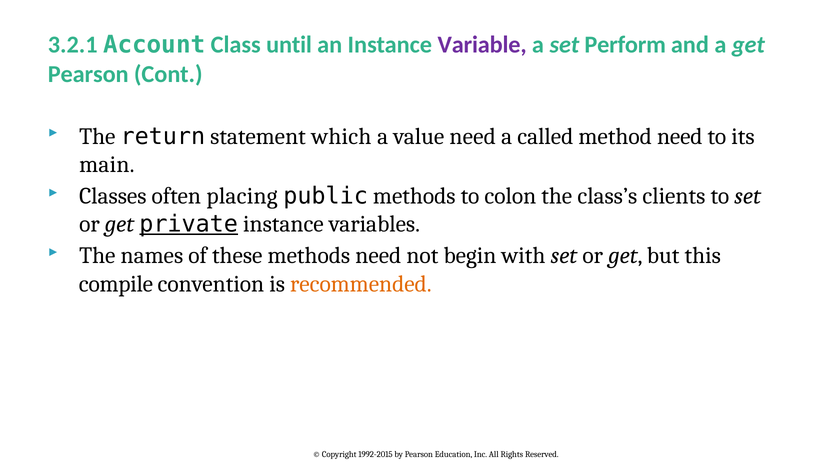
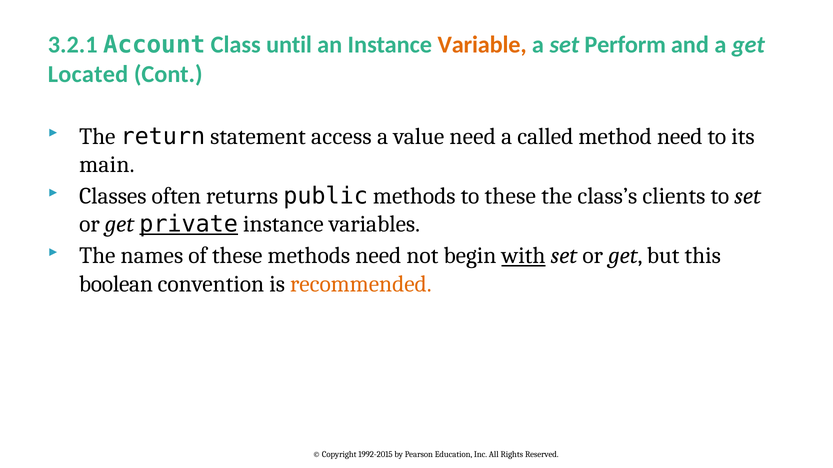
Variable colour: purple -> orange (482, 45)
Pearson: Pearson -> Located (88, 74)
which: which -> access (341, 137)
placing: placing -> returns (242, 196)
to colon: colon -> these (510, 196)
with underline: none -> present (523, 256)
compile: compile -> boolean (116, 284)
